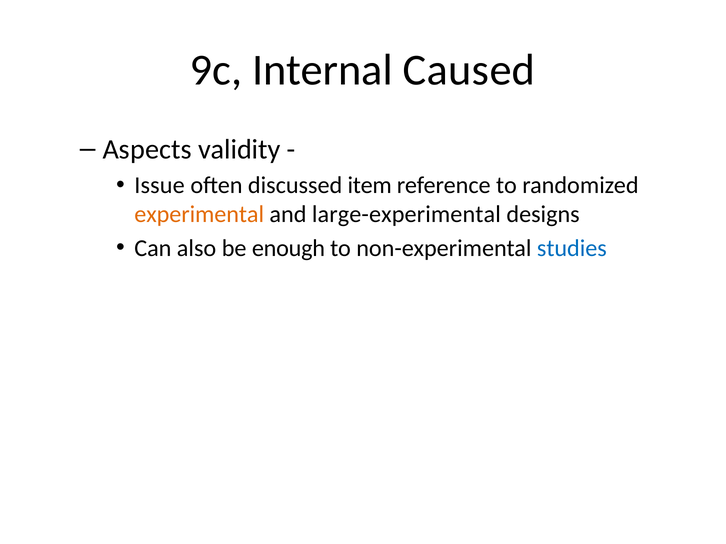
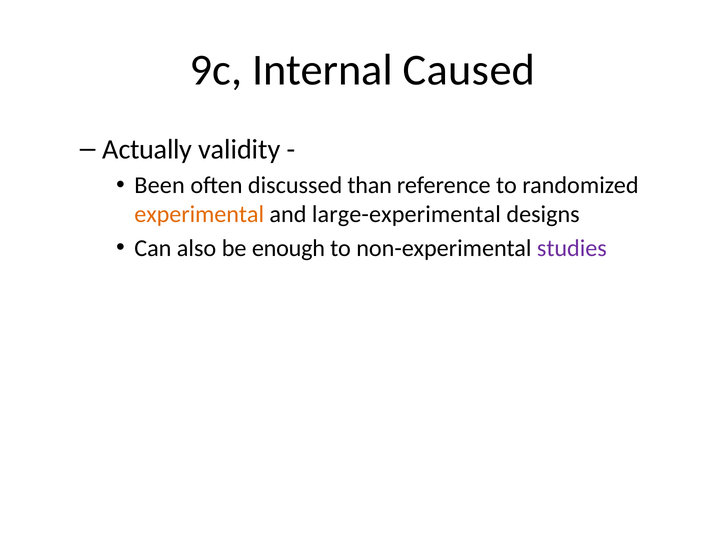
Aspects: Aspects -> Actually (147, 150)
Issue: Issue -> Been (160, 186)
item: item -> than (370, 186)
studies colour: blue -> purple (572, 249)
